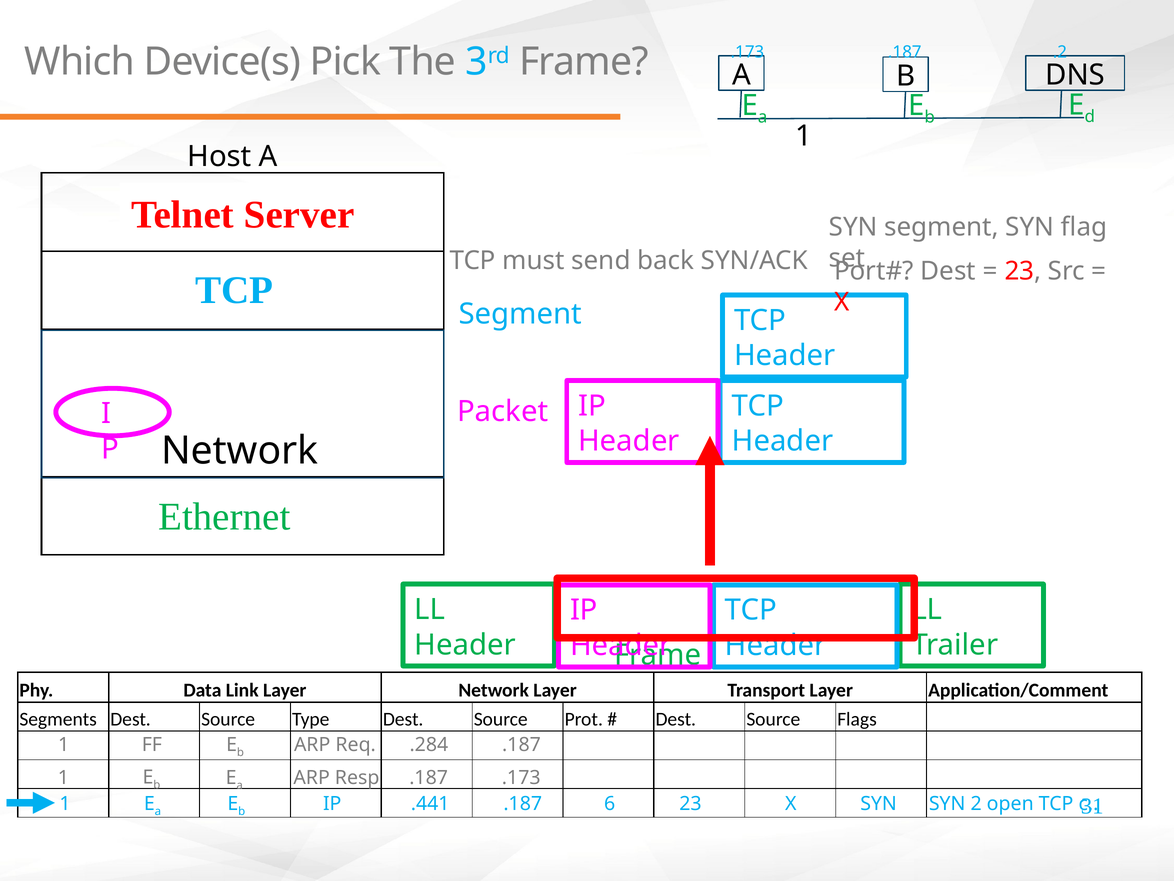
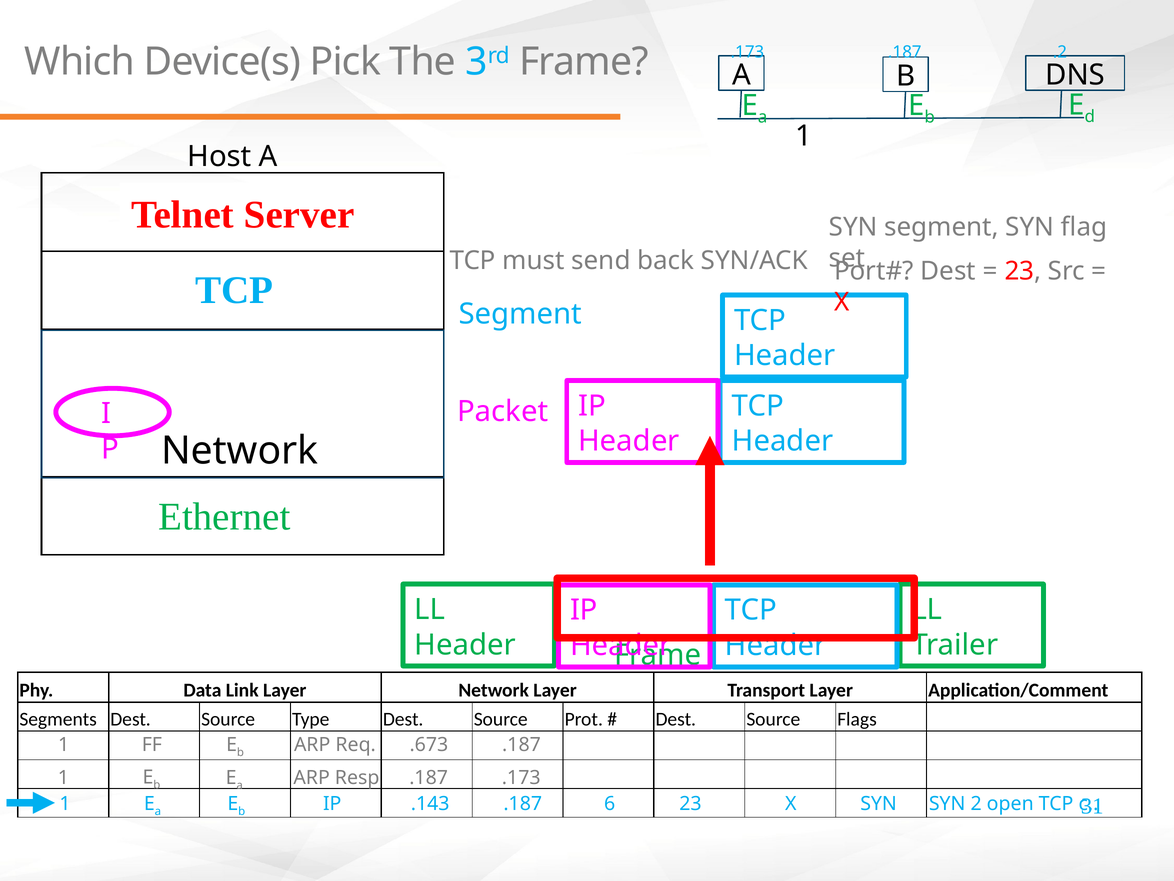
.284: .284 -> .673 (429, 744)
.441: .441 -> .143 (430, 803)
